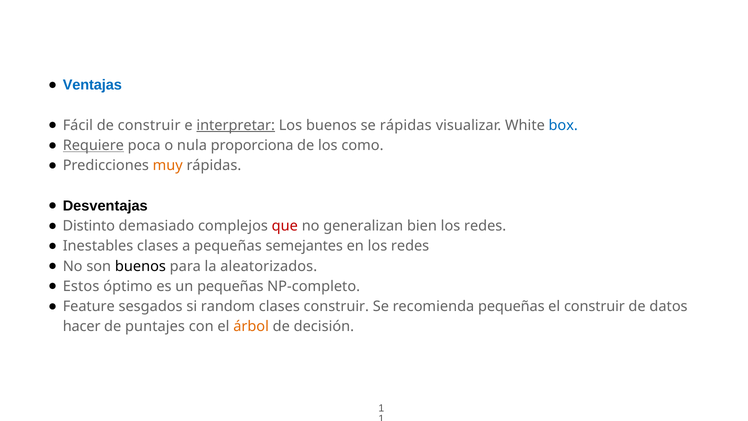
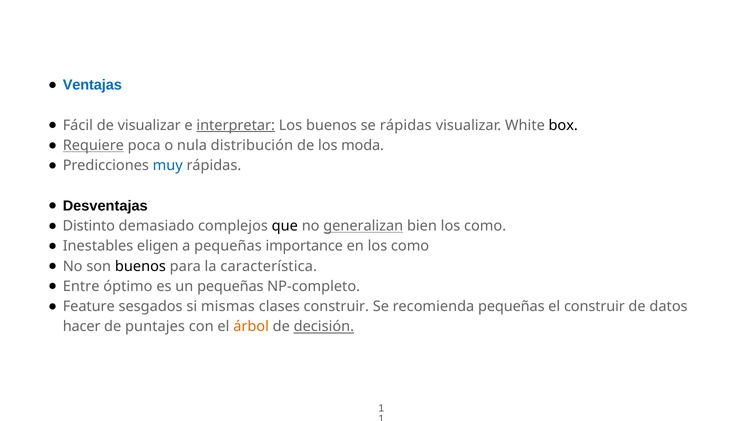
de construir: construir -> visualizar (149, 125)
box colour: blue -> black (563, 125)
proporciona: proporciona -> distribución (252, 145)
como: como -> moda (363, 145)
muy colour: orange -> blue (168, 166)
que colour: red -> black (285, 226)
generalizan underline: none -> present (363, 226)
bien los redes: redes -> como (485, 226)
Inestables clases: clases -> eligen (158, 246)
semejantes: semejantes -> importance (304, 246)
en los redes: redes -> como (410, 246)
aleatorizados: aleatorizados -> característica (269, 266)
Estos: Estos -> Entre (81, 286)
random: random -> mismas (228, 306)
decisión underline: none -> present (324, 326)
